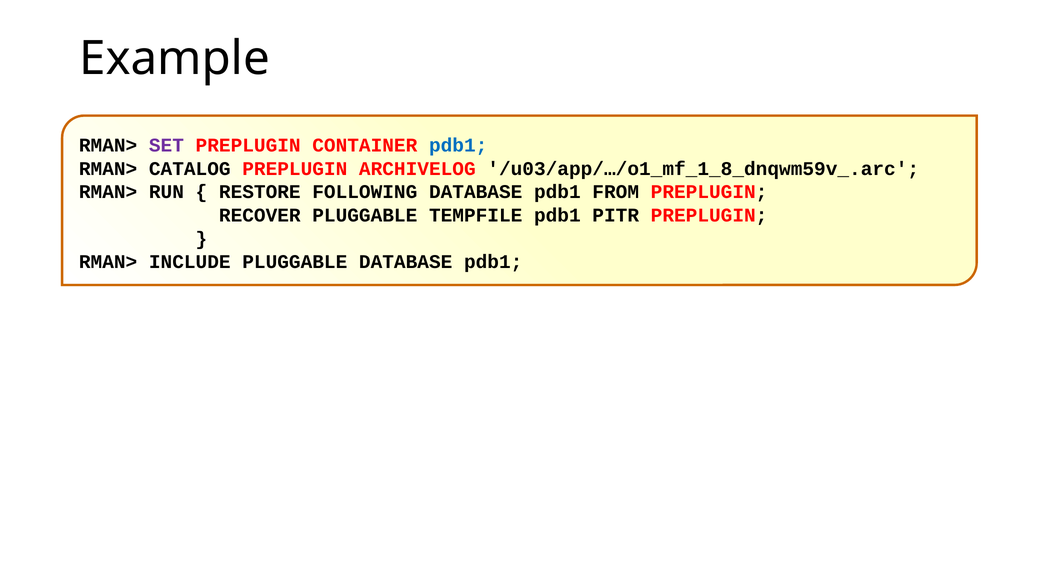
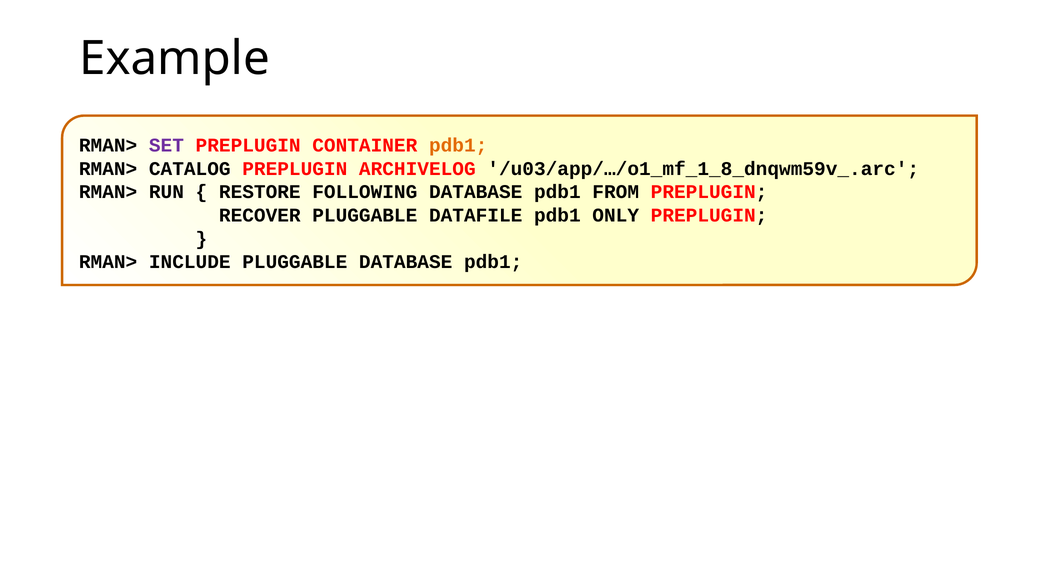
pdb1 colour: blue -> orange (458, 146)
TEMPFILE: TEMPFILE -> DATAFILE (476, 216)
PITR: PITR -> ONLY (616, 216)
